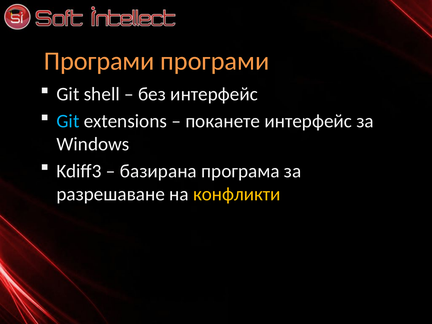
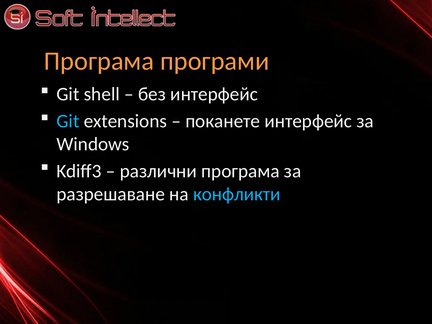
Програми: Програми -> Програма (99, 61)
базирана: базирана -> различни (158, 171)
конфликти colour: yellow -> light blue (237, 194)
